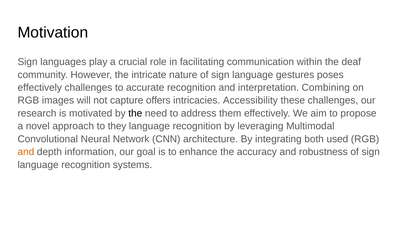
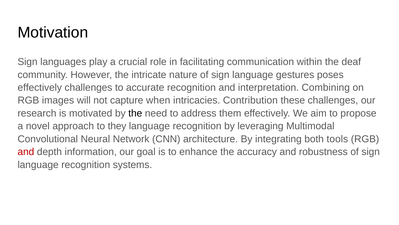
offers: offers -> when (158, 100)
Accessibility: Accessibility -> Contribution (250, 100)
used: used -> tools (337, 139)
and colour: orange -> red (26, 152)
